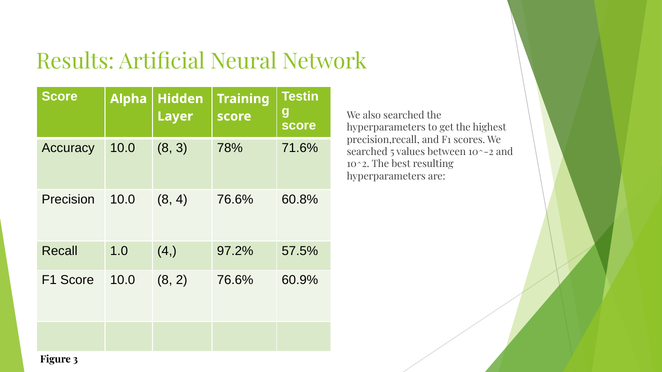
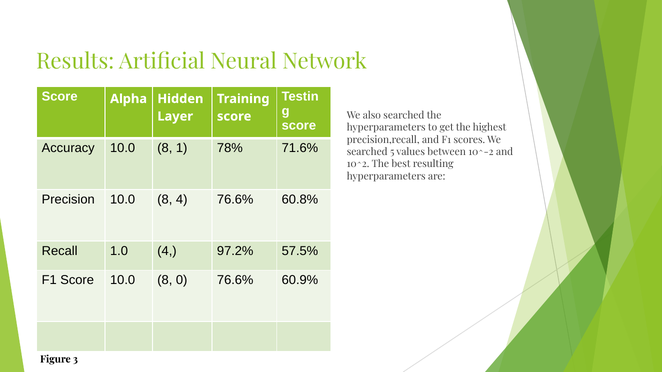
8 3: 3 -> 1 (182, 148)
2: 2 -> 0 (182, 280)
